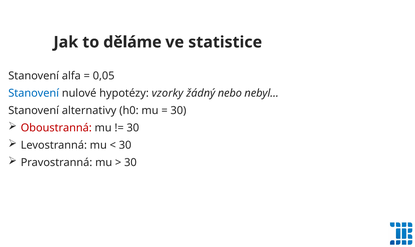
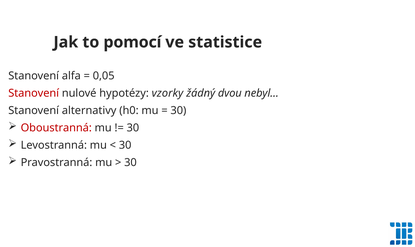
děláme: děláme -> pomocí (132, 42)
Stanovení colour: blue -> red (34, 93)
nebo: nebo -> dvou (230, 93)
